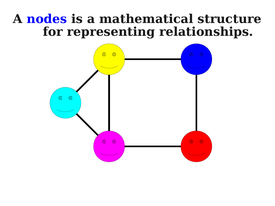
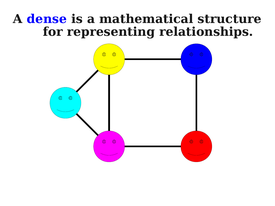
nodes: nodes -> dense (47, 19)
